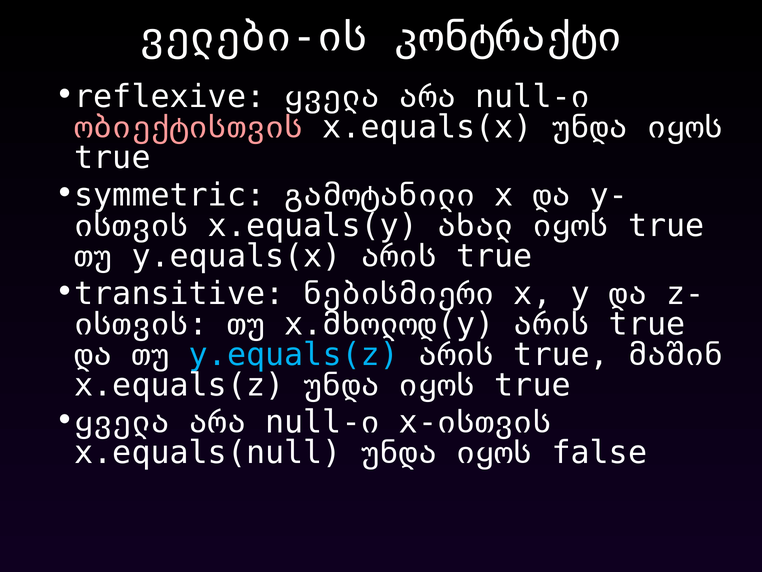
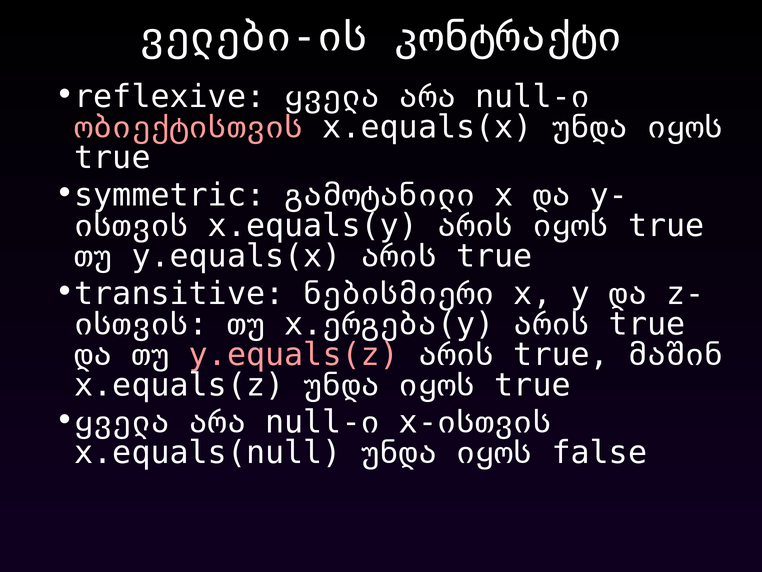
x.equals(y ახალ: ახალ -> არის (475, 226)
x.მხოლოდ(y: x.მხოლოდ(y -> x.ერგება(y (389, 324)
y.equals(z colour: light blue -> pink (294, 354)
